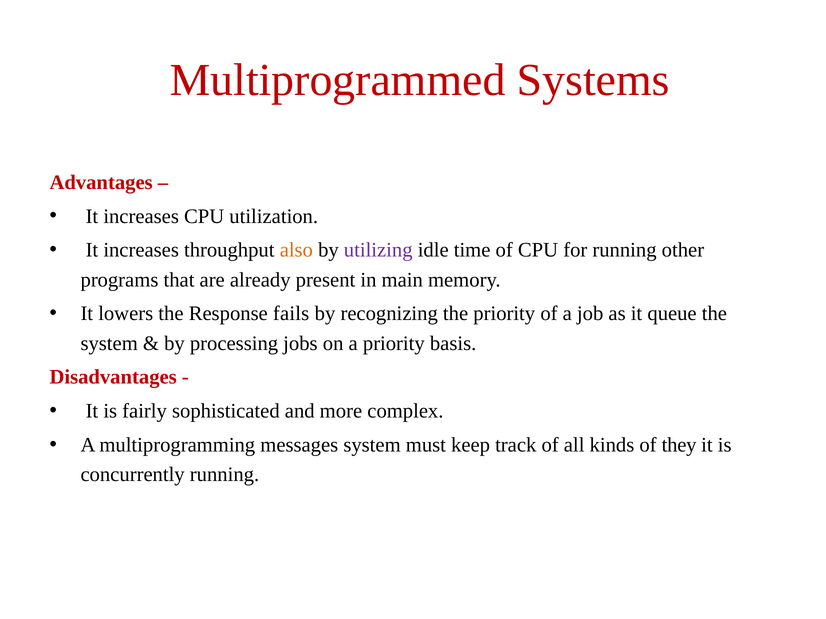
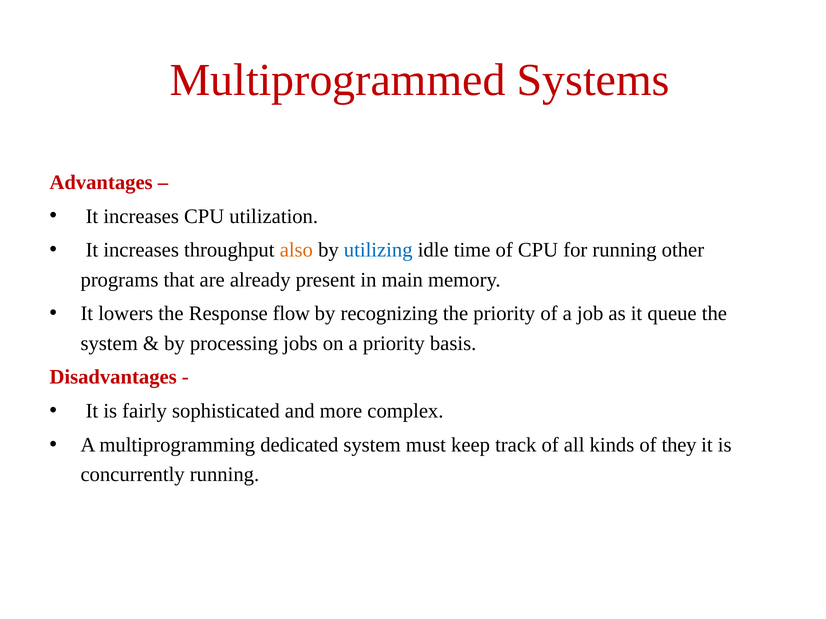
utilizing colour: purple -> blue (378, 250)
fails: fails -> flow (291, 314)
messages: messages -> dedicated (299, 445)
